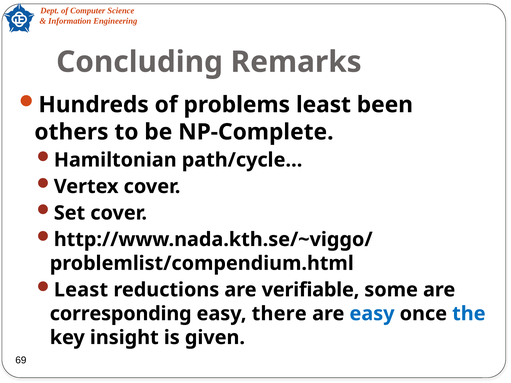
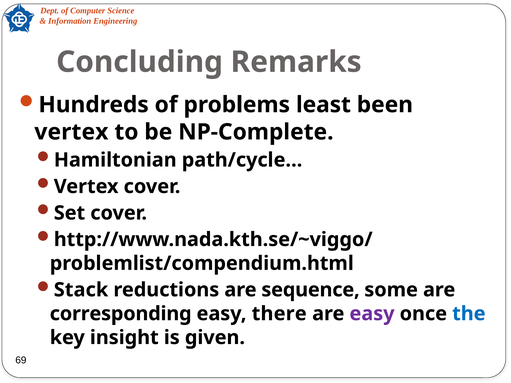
others: others -> vertex (71, 132)
Least: Least -> Stack (81, 290)
verifiable: verifiable -> sequence (311, 290)
easy colour: blue -> purple (372, 314)
